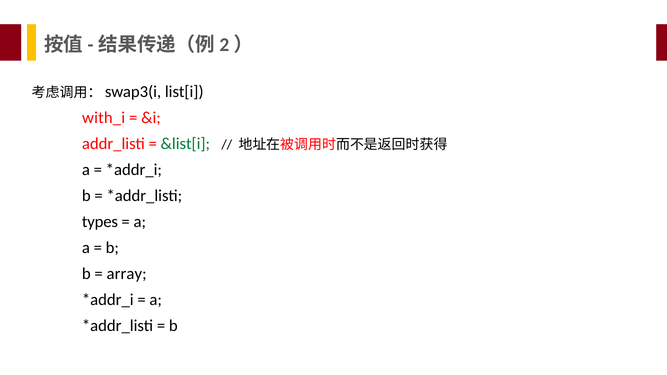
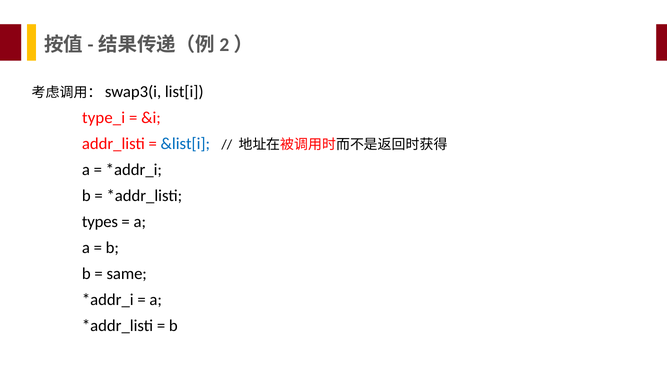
with_i: with_i -> type_i (104, 118)
&list[i colour: green -> blue (185, 144)
array: array -> same (127, 274)
